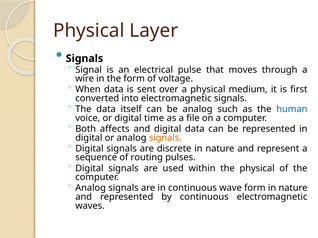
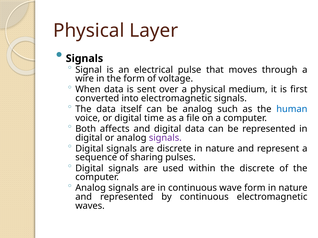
signals colour: orange -> purple (165, 138)
routing: routing -> sharing (147, 158)
the physical: physical -> discrete (257, 169)
